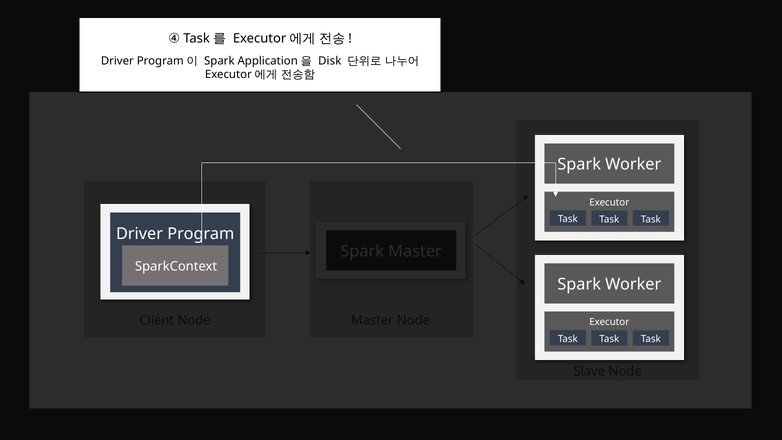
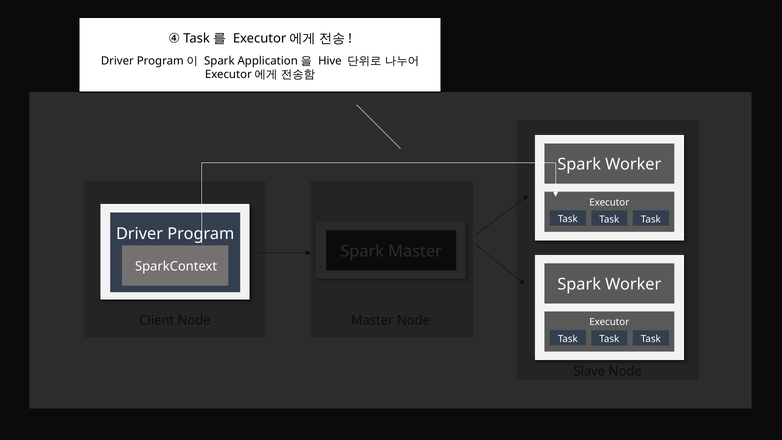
Disk: Disk -> Hive (330, 61)
